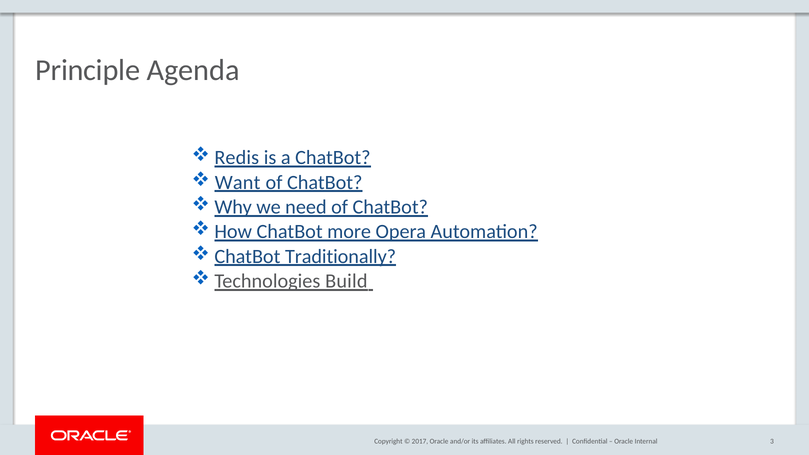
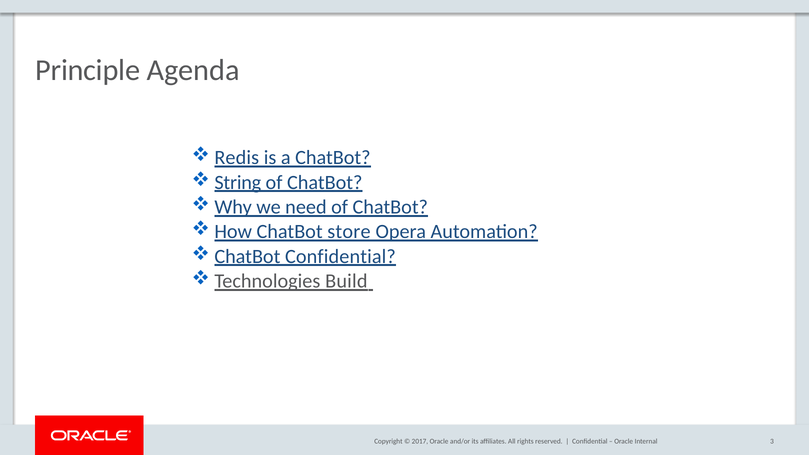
Want: Want -> String (238, 183)
more: more -> store (349, 232)
ChatBot Traditionally: Traditionally -> Confidential (340, 257)
